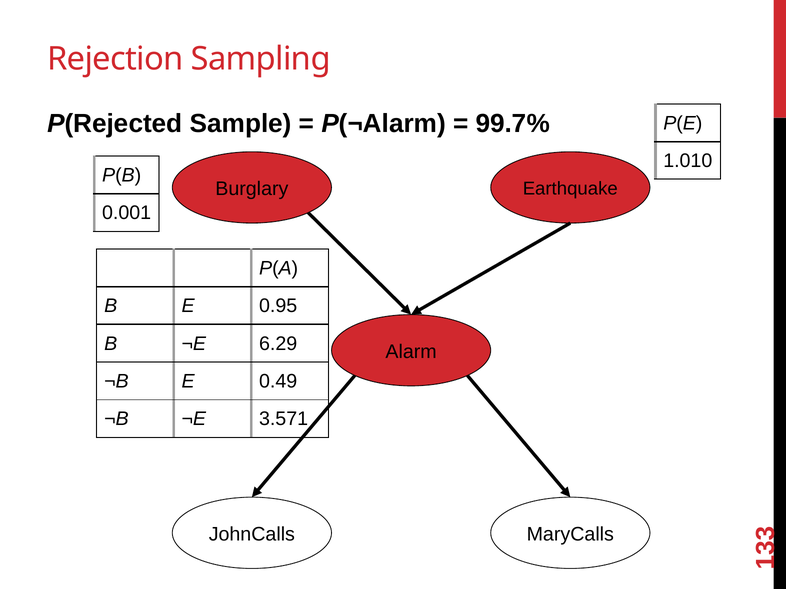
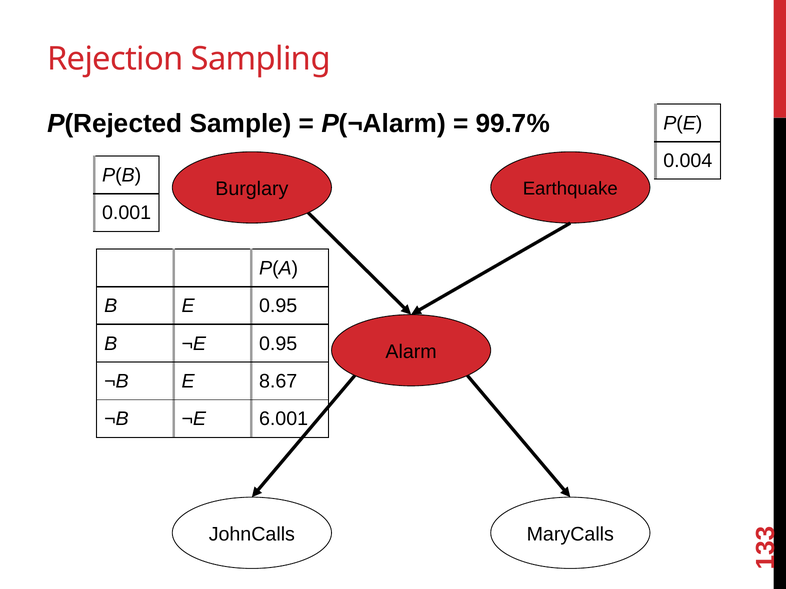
1.010: 1.010 -> 0.004 (688, 161)
¬E 6.29: 6.29 -> 0.95 (278, 344)
0.49: 0.49 -> 8.67 (278, 382)
3.571: 3.571 -> 6.001 (284, 419)
